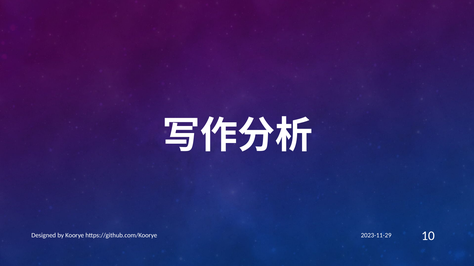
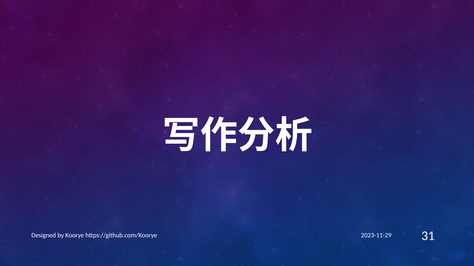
10: 10 -> 31 (428, 236)
